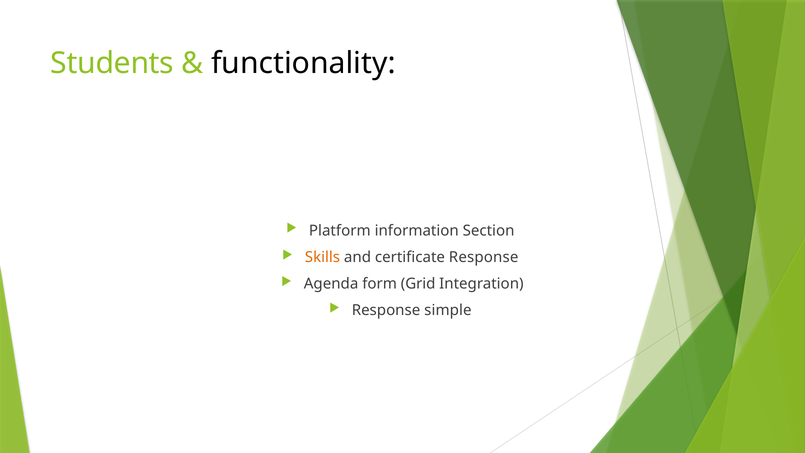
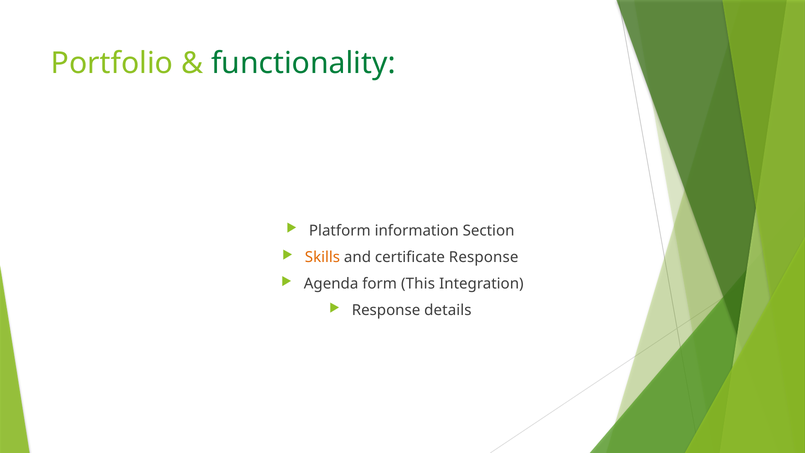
Students: Students -> Portfolio (112, 63)
functionality colour: black -> green (303, 63)
Grid: Grid -> This (418, 284)
simple: simple -> details (448, 310)
